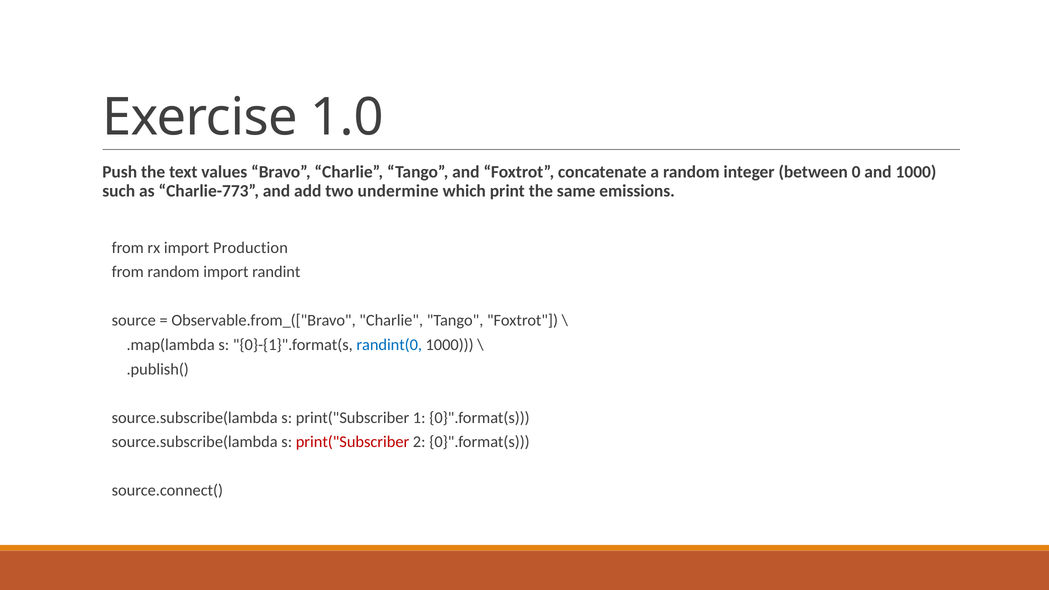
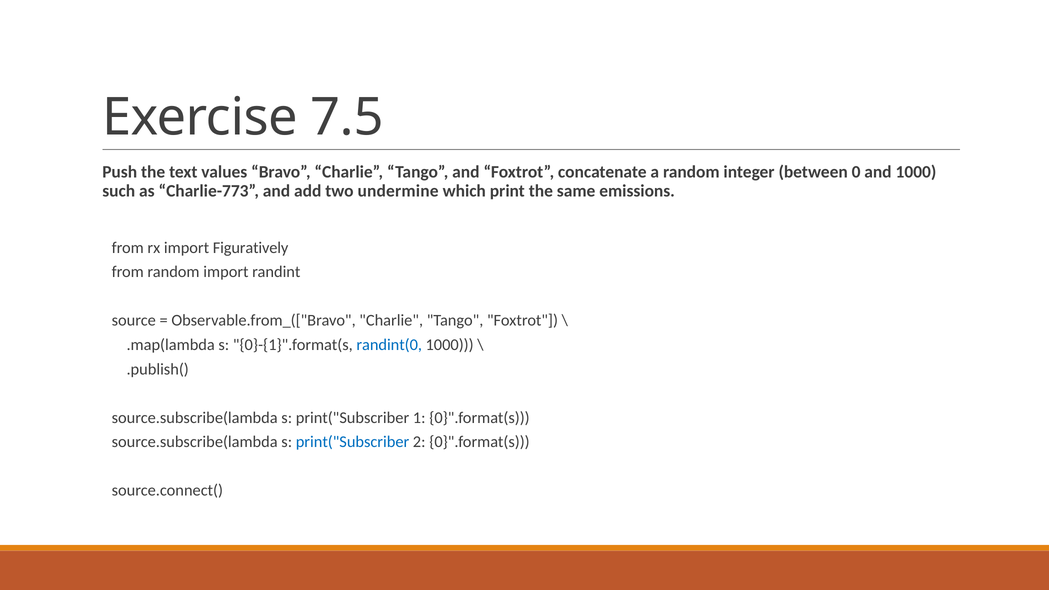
1.0: 1.0 -> 7.5 (347, 118)
Production: Production -> Figuratively (251, 248)
print("Subscriber colour: red -> blue (353, 442)
